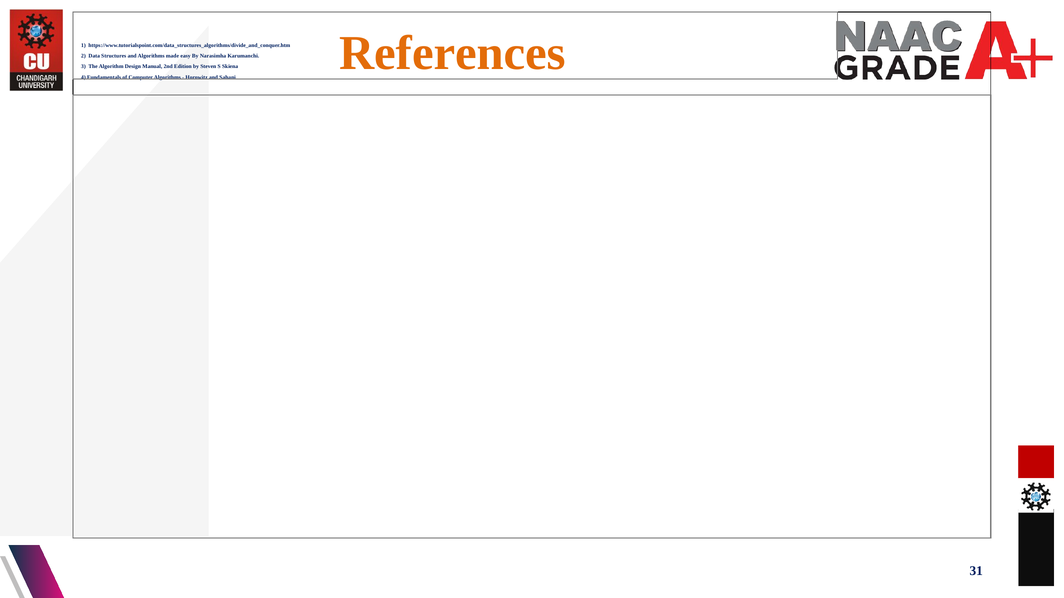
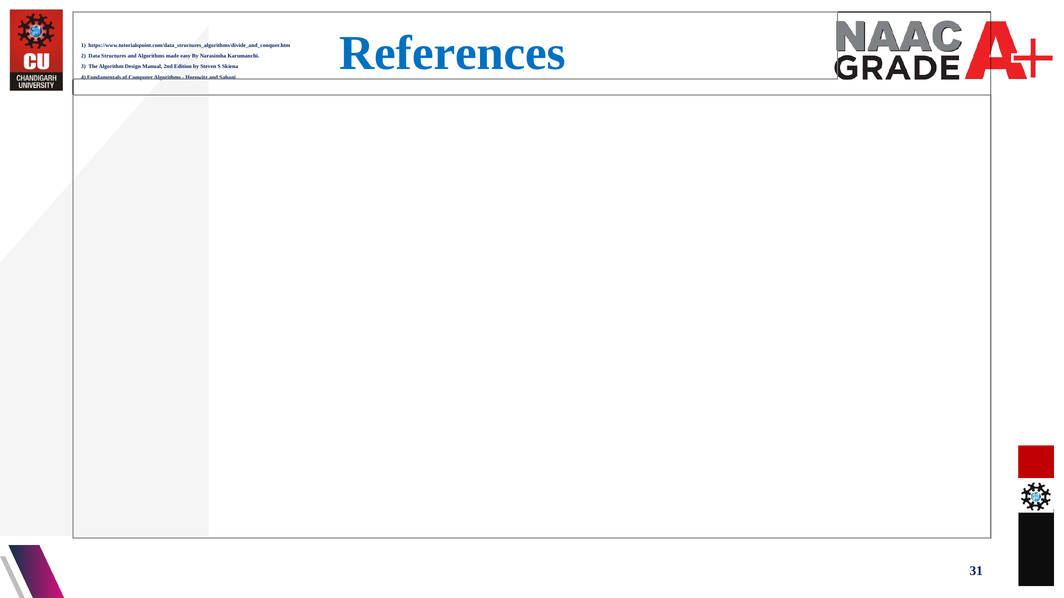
References colour: orange -> blue (452, 53)
